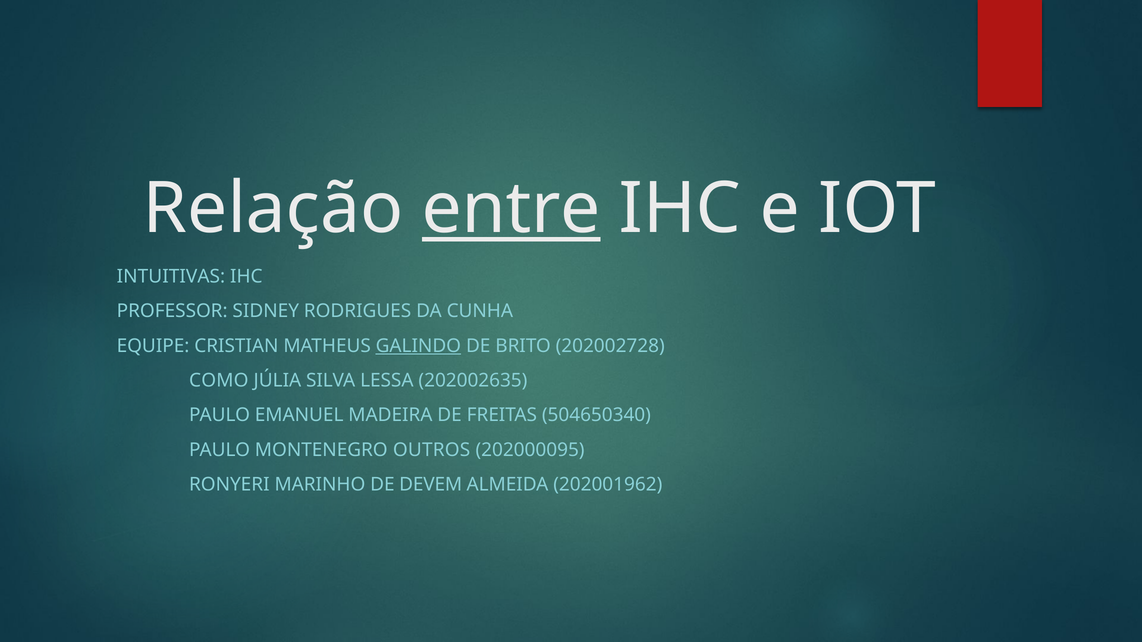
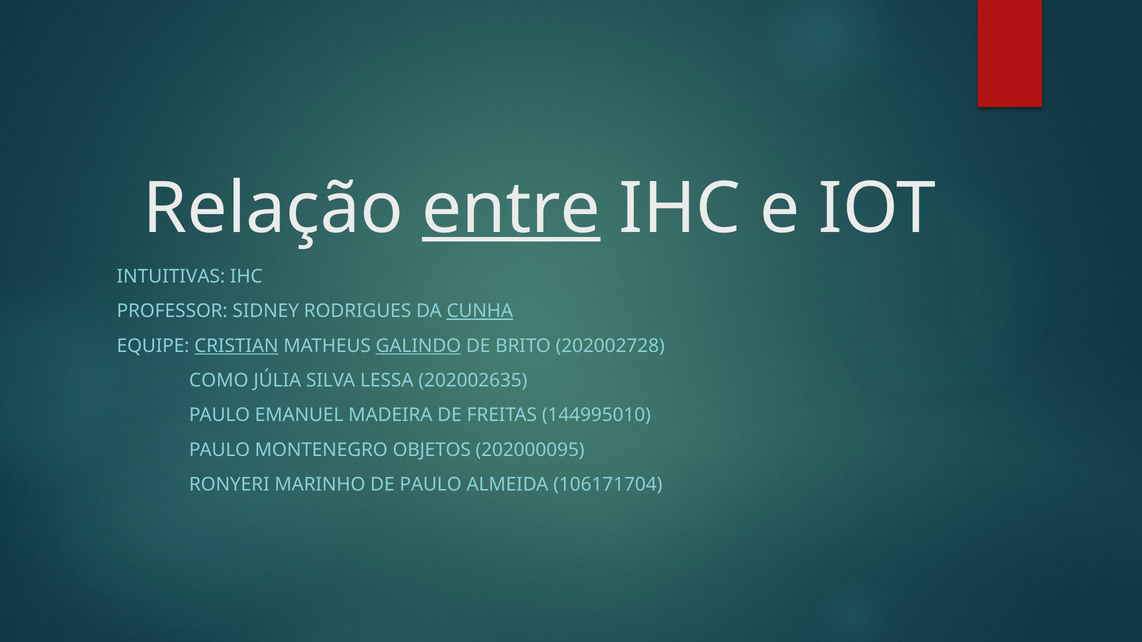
CUNHA underline: none -> present (480, 311)
CRISTIAN underline: none -> present (236, 346)
504650340: 504650340 -> 144995010 (596, 415)
OUTROS: OUTROS -> OBJETOS (432, 450)
DE DEVEM: DEVEM -> PAULO (431, 485)
202001962: 202001962 -> 106171704 (608, 485)
